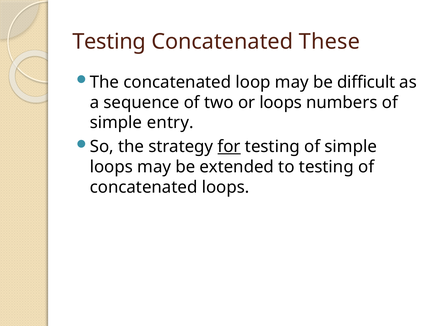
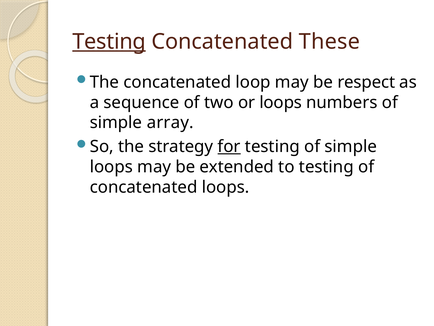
Testing underline: none -> present (109, 42)
difficult: difficult -> respect (366, 82)
entry: entry -> array (170, 123)
